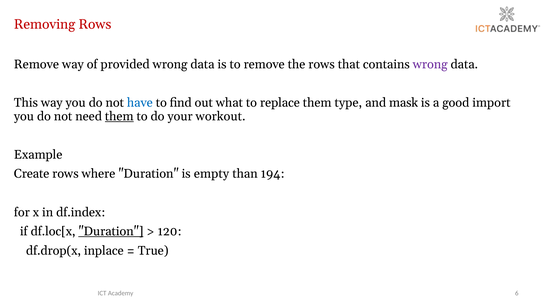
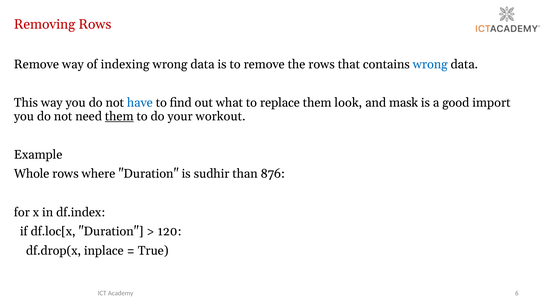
provided: provided -> indexing (125, 65)
wrong colour: purple -> blue (430, 65)
type: type -> look (348, 103)
Create: Create -> Whole (32, 174)
empty: empty -> sudhir (212, 174)
194: 194 -> 876 (273, 174)
Duration underline: present -> none (111, 231)
